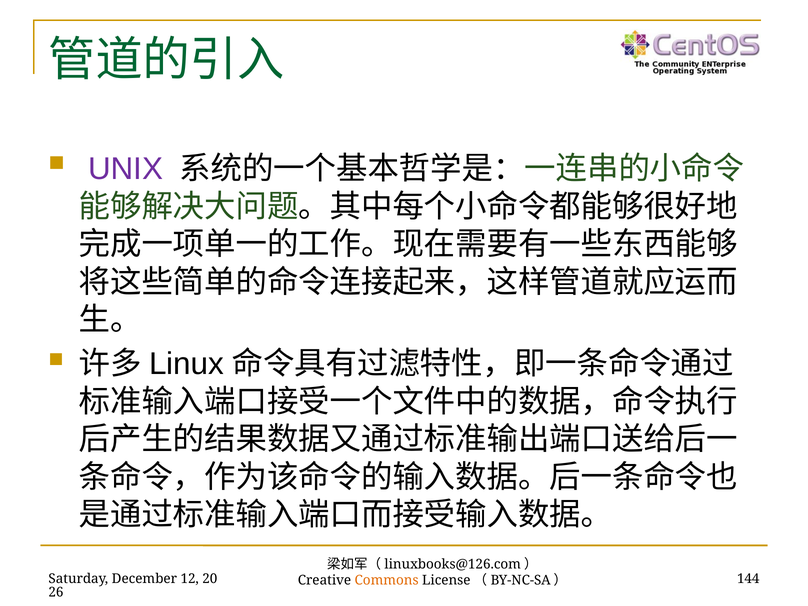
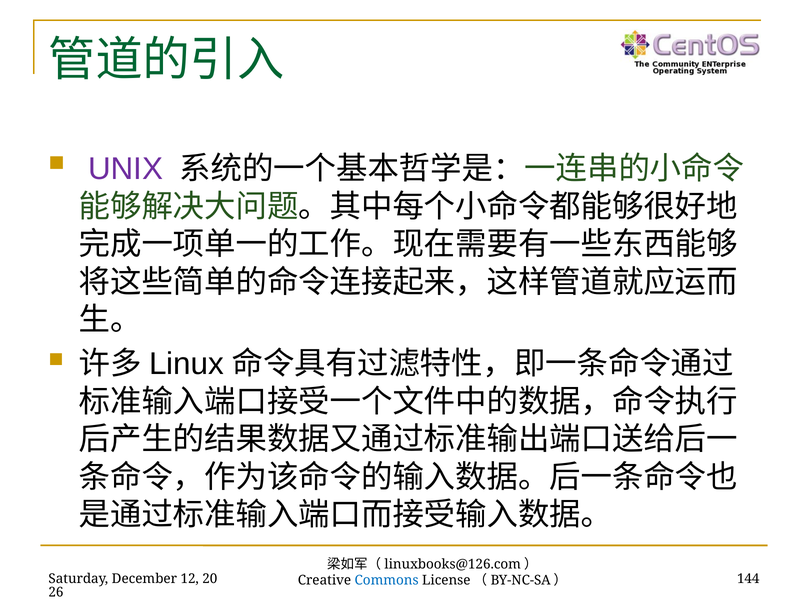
Commons colour: orange -> blue (387, 580)
